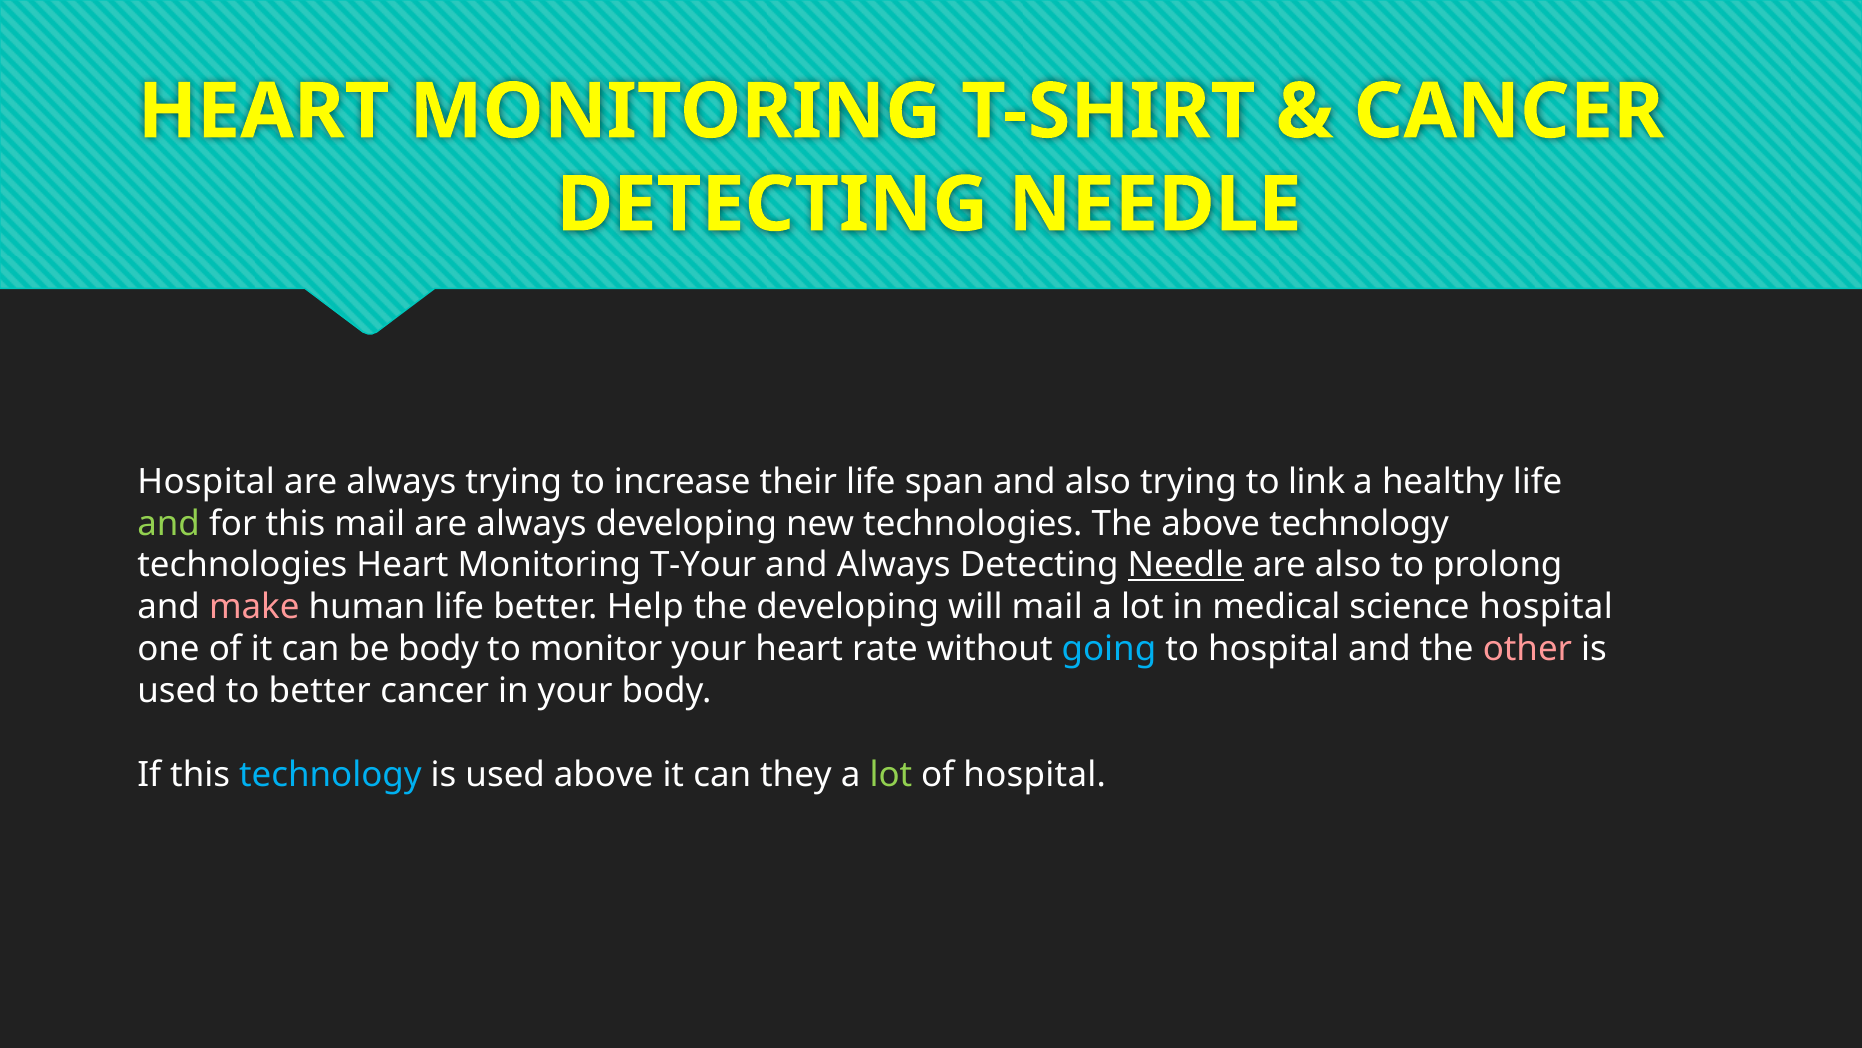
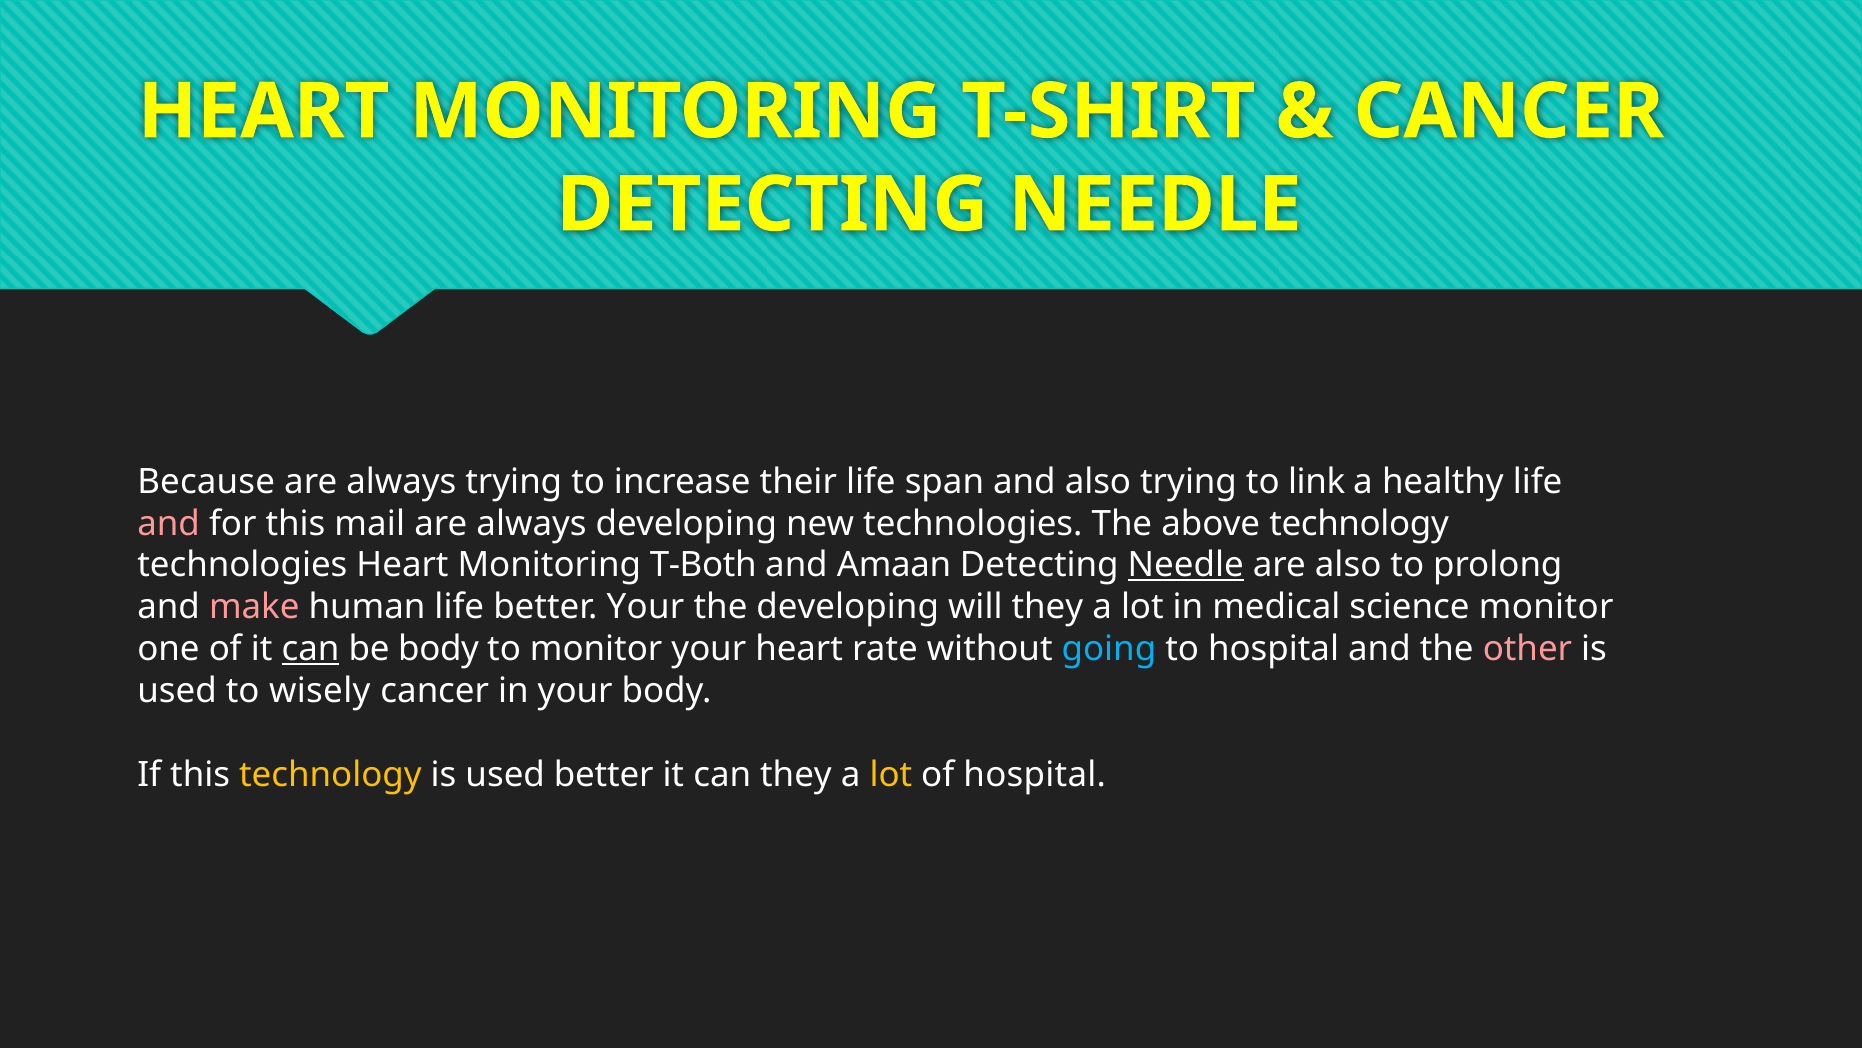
Hospital: Hospital -> Because (206, 481)
and colour: light green -> pink (169, 523)
T-Your: T-Your -> T-Both (703, 565)
and Always: Always -> Amaan (894, 565)
better Help: Help -> Your (645, 607)
will mail: mail -> they (1047, 607)
science hospital: hospital -> monitor (1546, 607)
can underline: none -> present (311, 649)
to better: better -> wisely (320, 691)
technology colour: light blue -> yellow (330, 775)
used above: above -> better (604, 775)
lot colour: light green -> yellow (891, 775)
